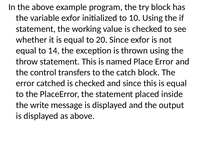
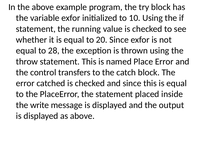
working: working -> running (86, 29)
14: 14 -> 28 (54, 50)
